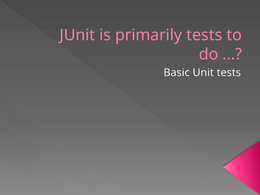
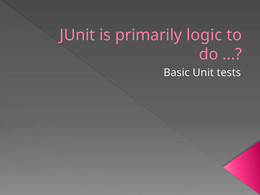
primarily tests: tests -> logic (204, 35)
